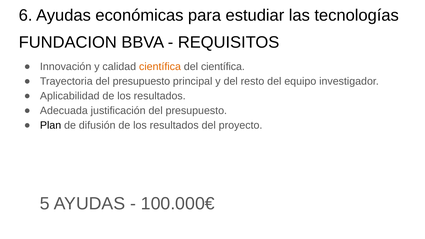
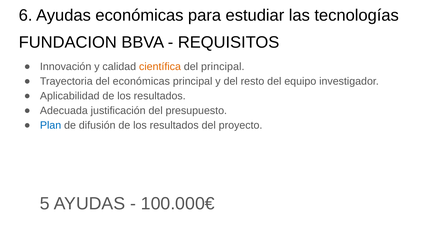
del científica: científica -> principal (223, 67)
Trayectoria del presupuesto: presupuesto -> económicas (141, 81)
Plan colour: black -> blue (51, 125)
